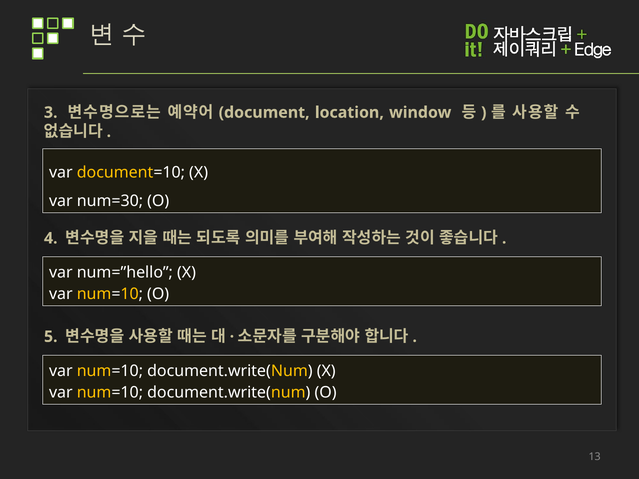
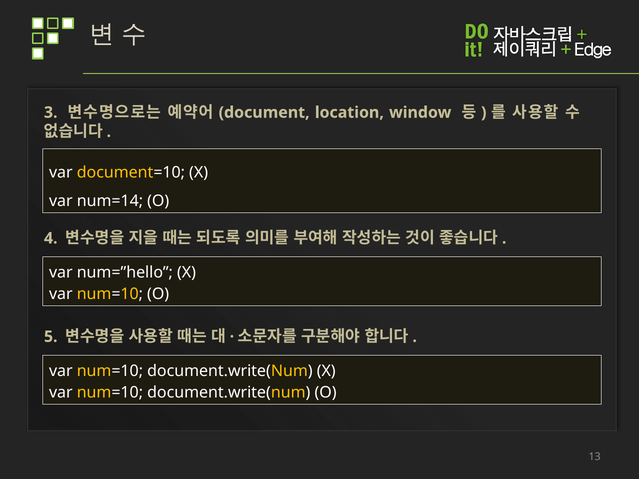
num=30: num=30 -> num=14 (110, 201)
